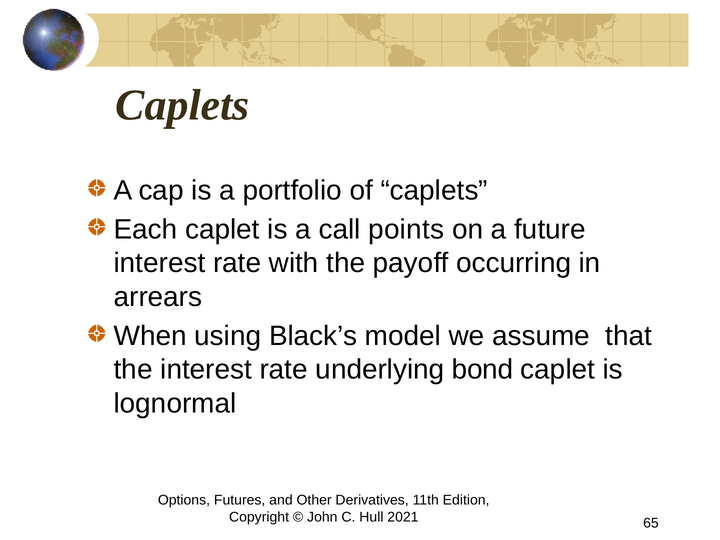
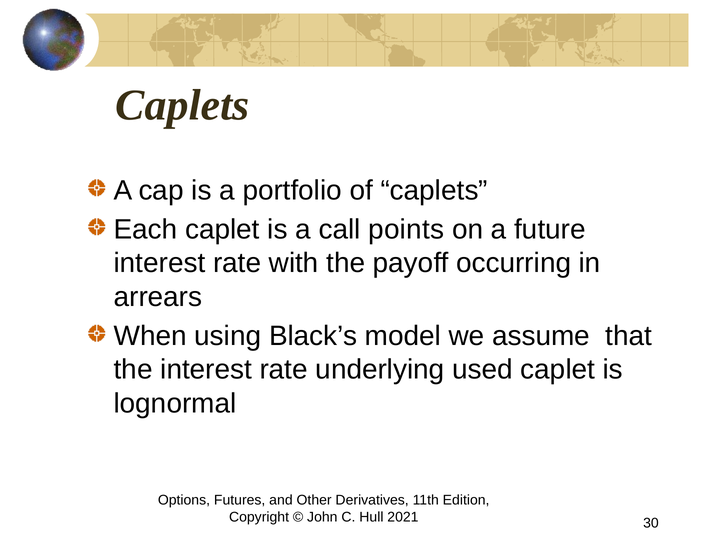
bond: bond -> used (482, 370)
65: 65 -> 30 (651, 523)
